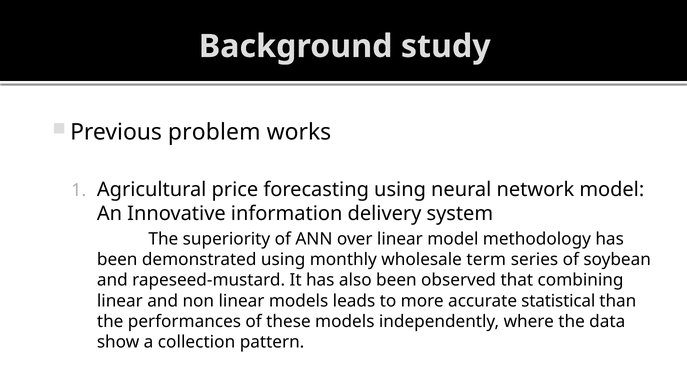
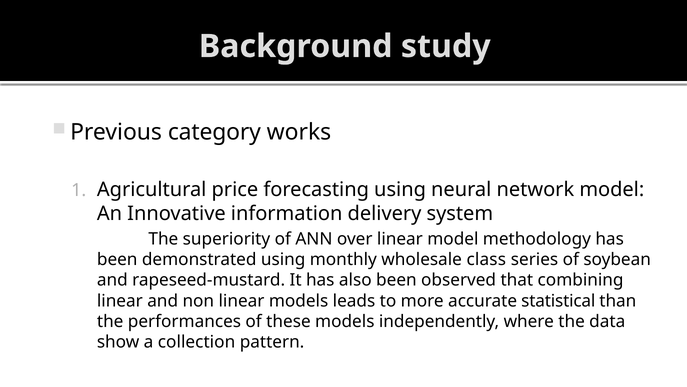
problem: problem -> category (214, 132)
term: term -> class (486, 259)
